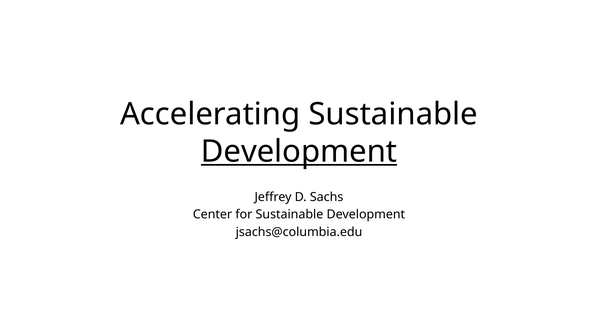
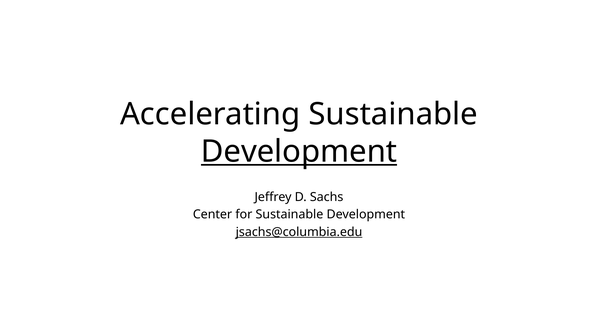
jsachs@columbia.edu underline: none -> present (299, 232)
